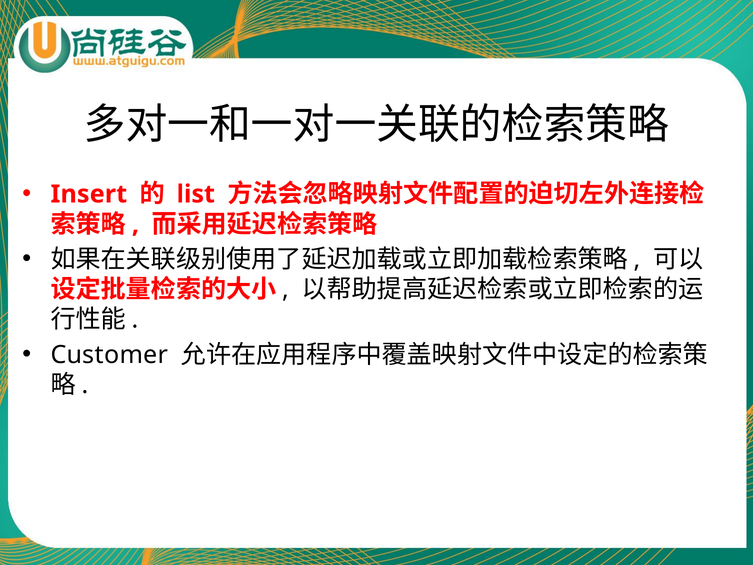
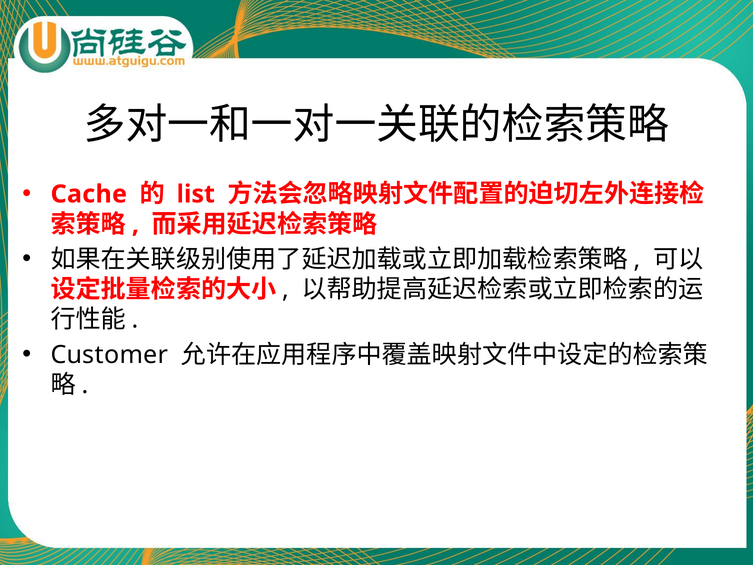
Insert: Insert -> Cache (89, 194)
